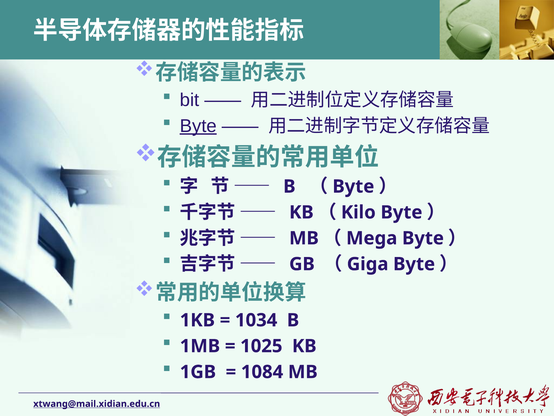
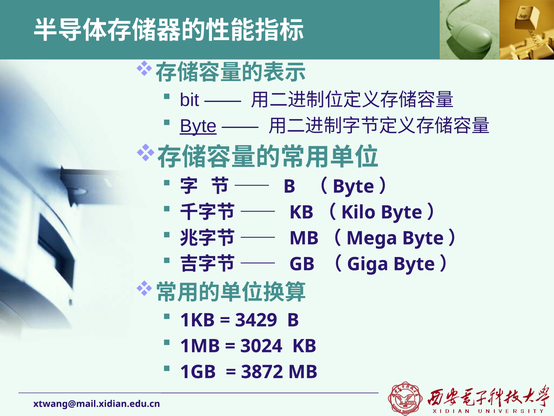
1034: 1034 -> 3429 (256, 320)
1025: 1025 -> 3024 (261, 346)
1084: 1084 -> 3872 (262, 372)
xtwang@mail.xidian.edu.cn underline: present -> none (97, 403)
